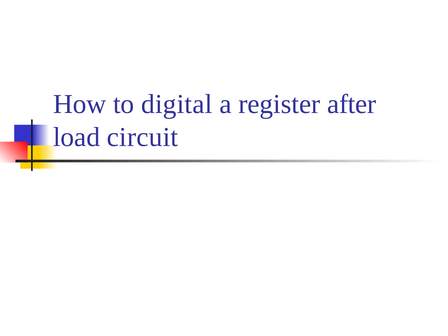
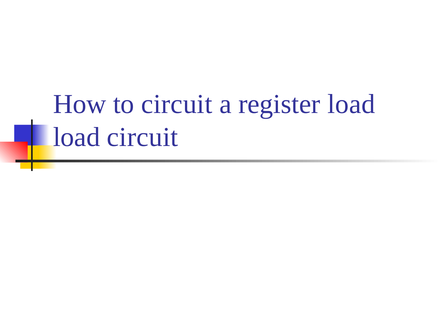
to digital: digital -> circuit (177, 104)
register after: after -> load (351, 104)
